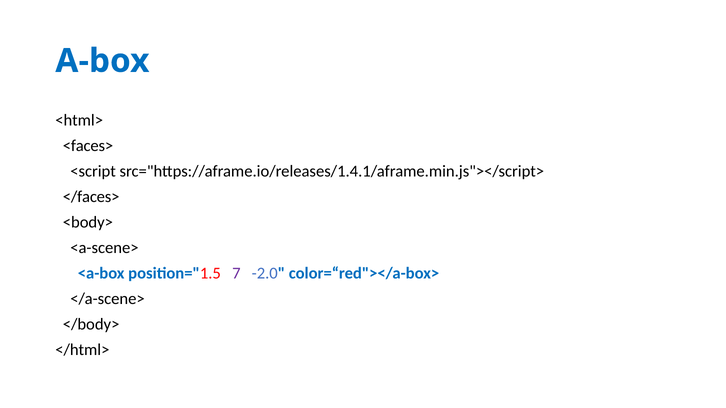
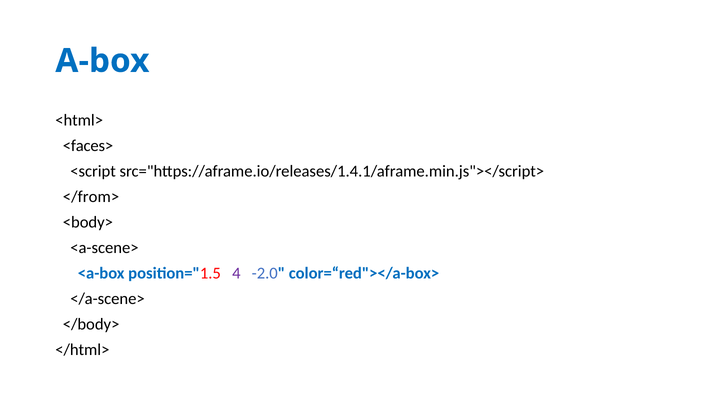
</faces>: </faces> -> </from> (91, 197)
7: 7 -> 4 (236, 273)
